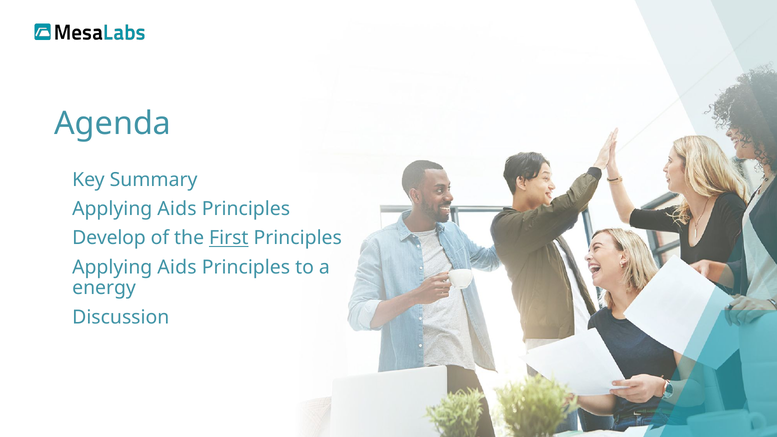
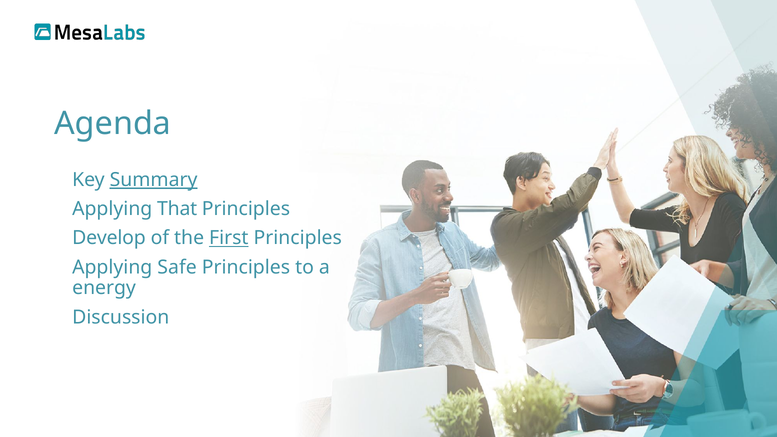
Summary underline: none -> present (154, 180)
Aids: Aids -> That (177, 209)
Aids: Aids -> Safe (177, 267)
